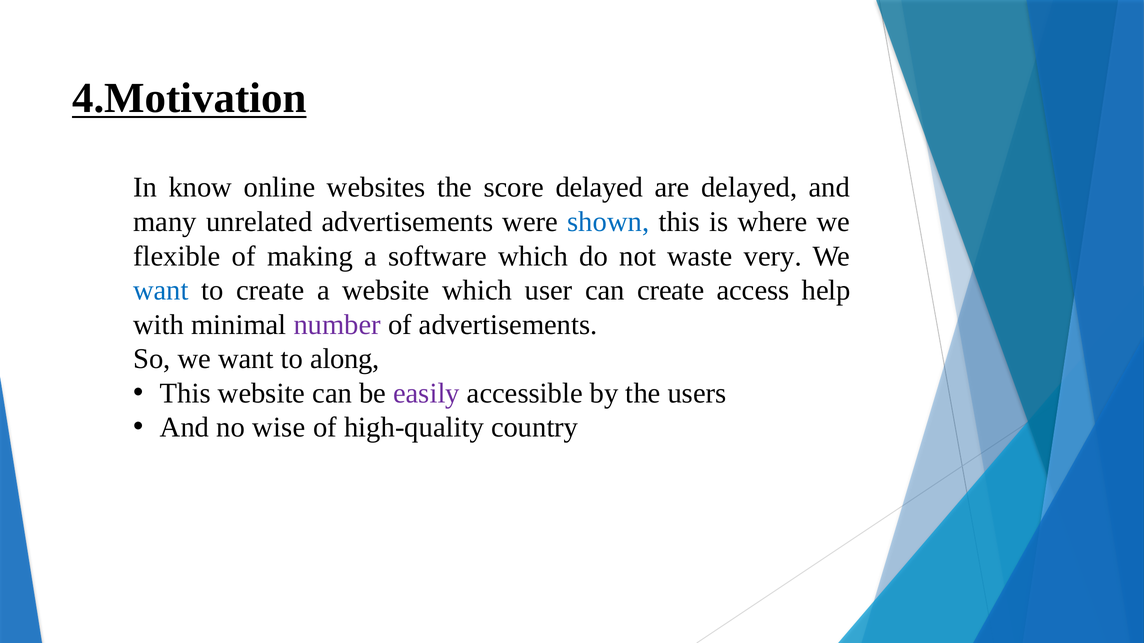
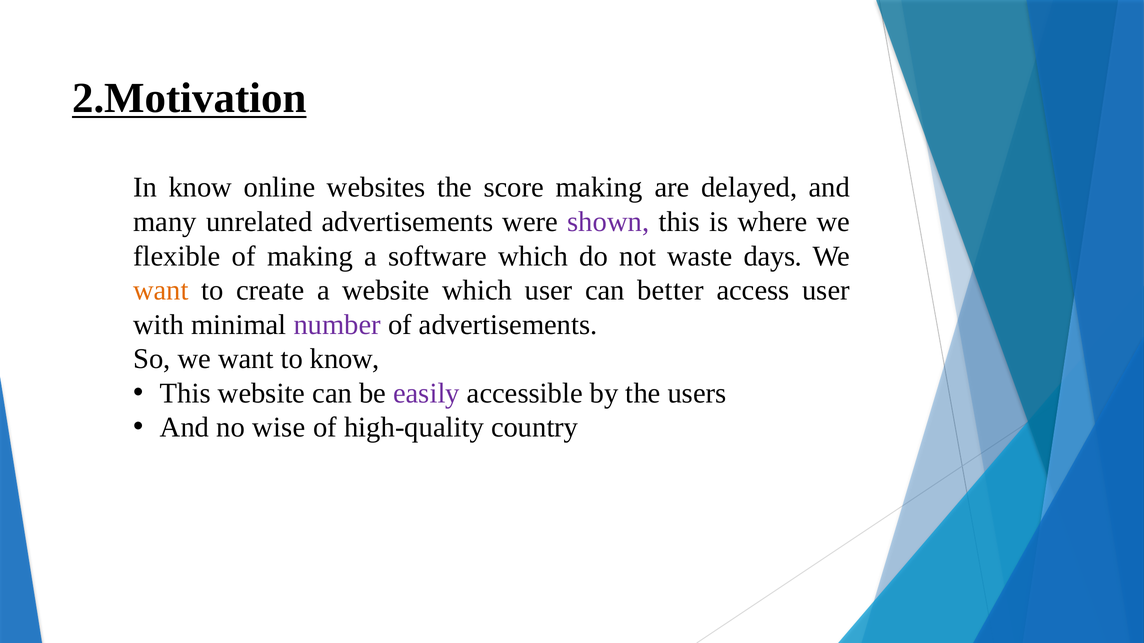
4.Motivation: 4.Motivation -> 2.Motivation (189, 98)
score delayed: delayed -> making (599, 188)
shown colour: blue -> purple (608, 222)
very: very -> days (773, 256)
want colour: blue -> orange (161, 291)
can create: create -> better (671, 291)
access help: help -> user (826, 291)
to along: along -> know (345, 359)
